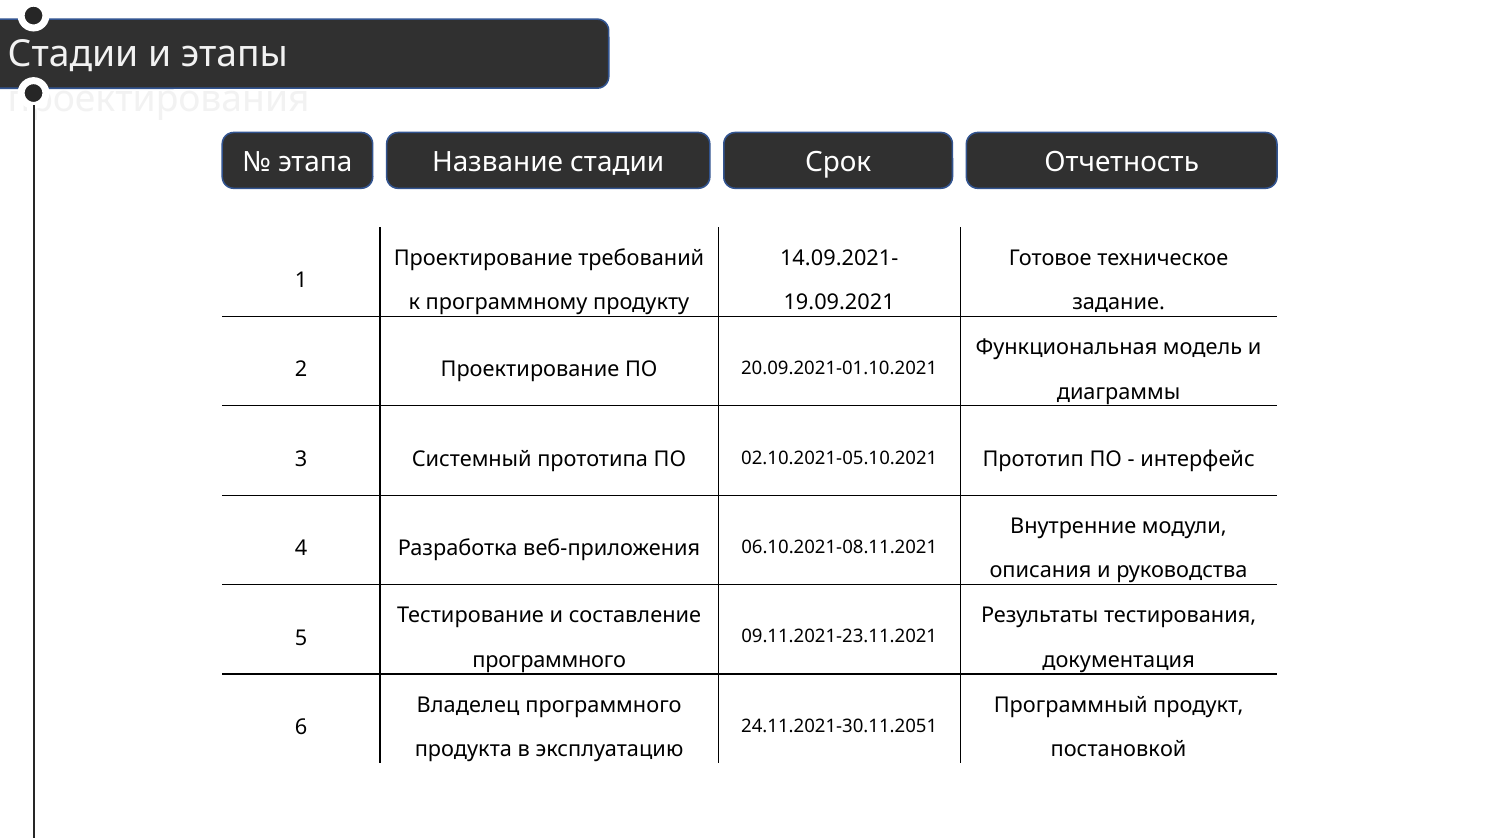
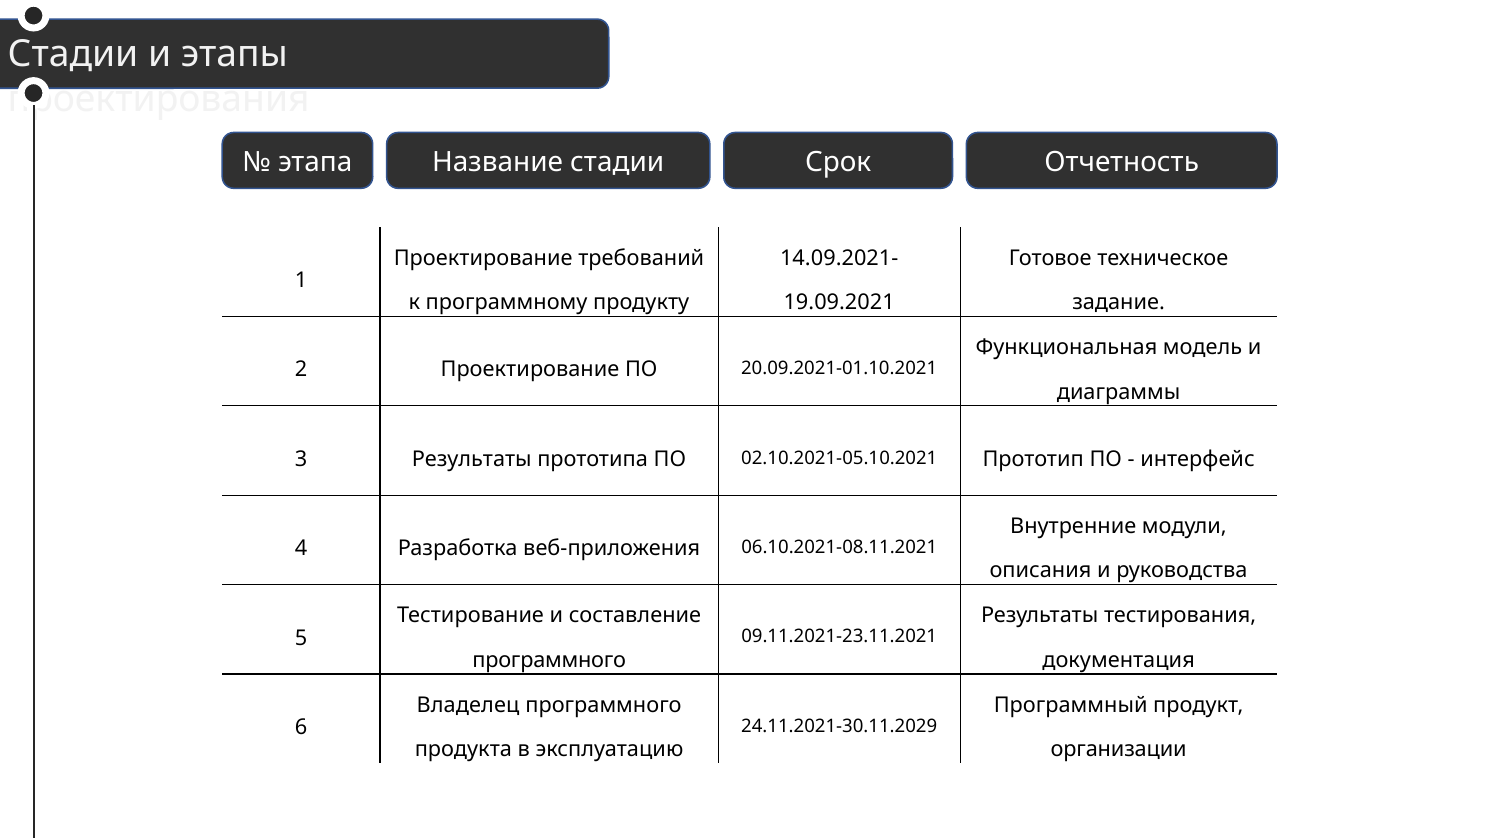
3 Системный: Системный -> Результаты (472, 459)
24.11.2021-30.11.2051: 24.11.2021-30.11.2051 -> 24.11.2021-30.11.2029 (839, 726)
постановкой: постановкой -> организации (1119, 750)
